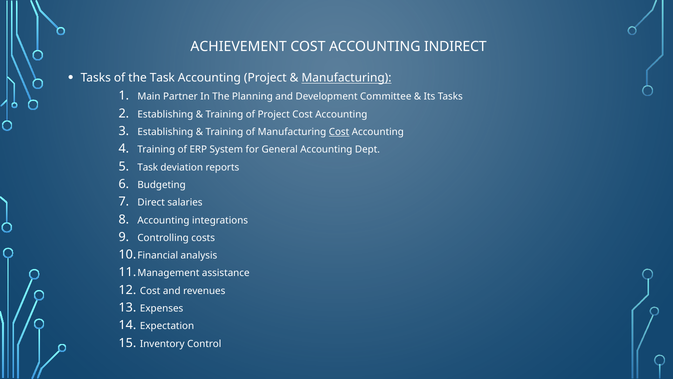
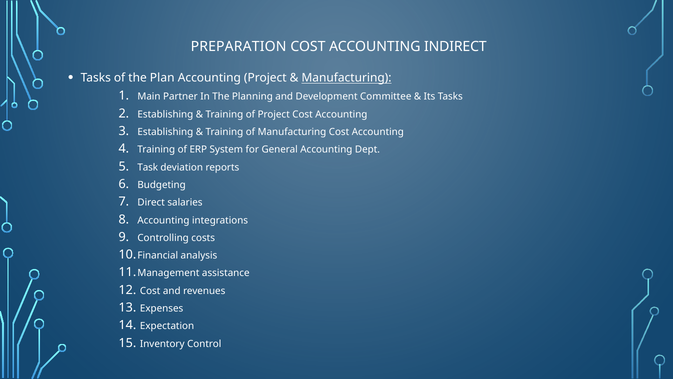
ACHIEVEMENT: ACHIEVEMENT -> PREPARATION (239, 46)
the Task: Task -> Plan (162, 78)
Cost underline: present -> none (339, 132)
